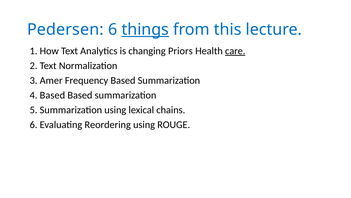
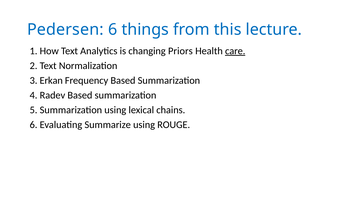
things underline: present -> none (145, 30)
Amer: Amer -> Erkan (51, 80)
4 Based: Based -> Radev (52, 95)
Reordering: Reordering -> Summarize (108, 124)
